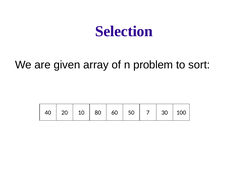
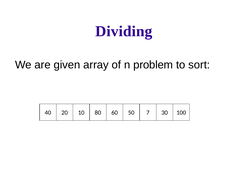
Selection: Selection -> Dividing (124, 31)
